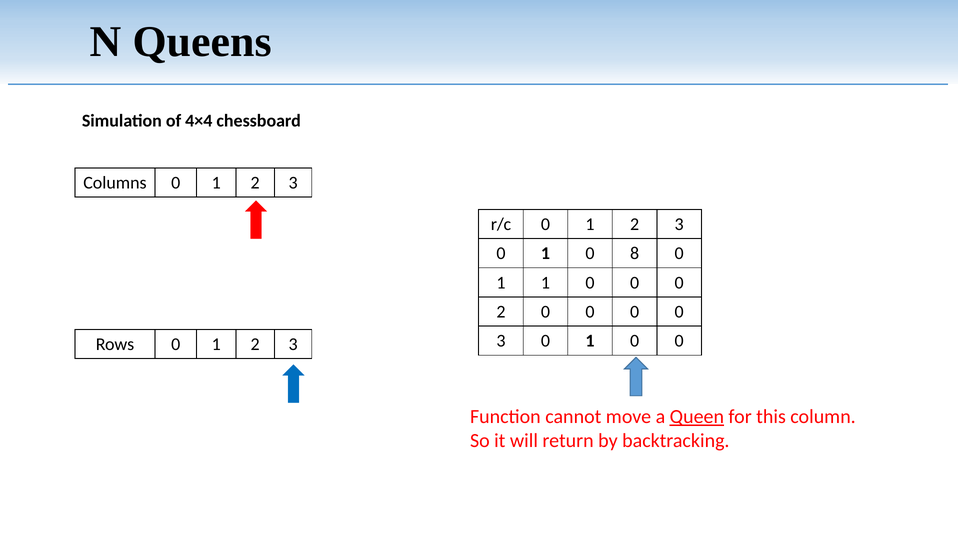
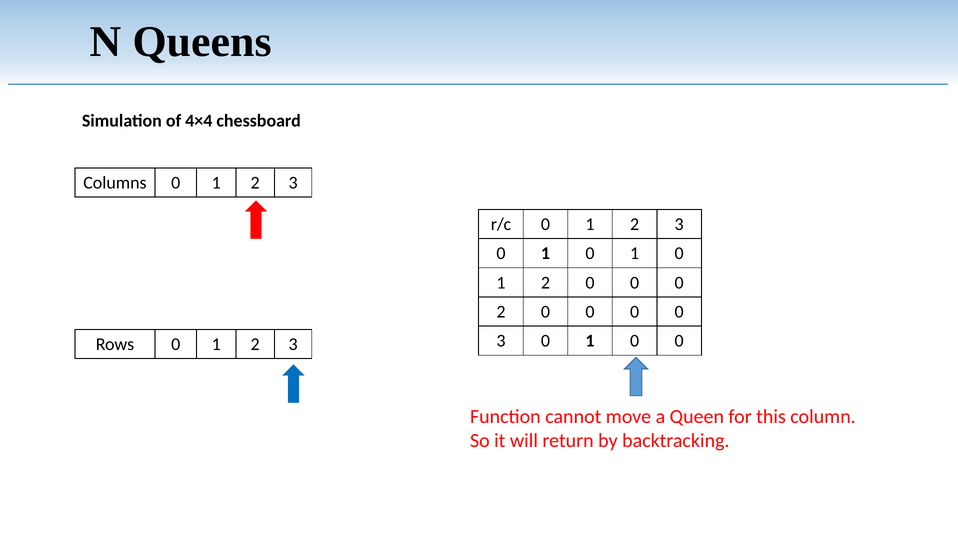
8: 8 -> 1 (635, 253)
1: 1 -> 2 (545, 283)
Queen underline: present -> none (697, 417)
